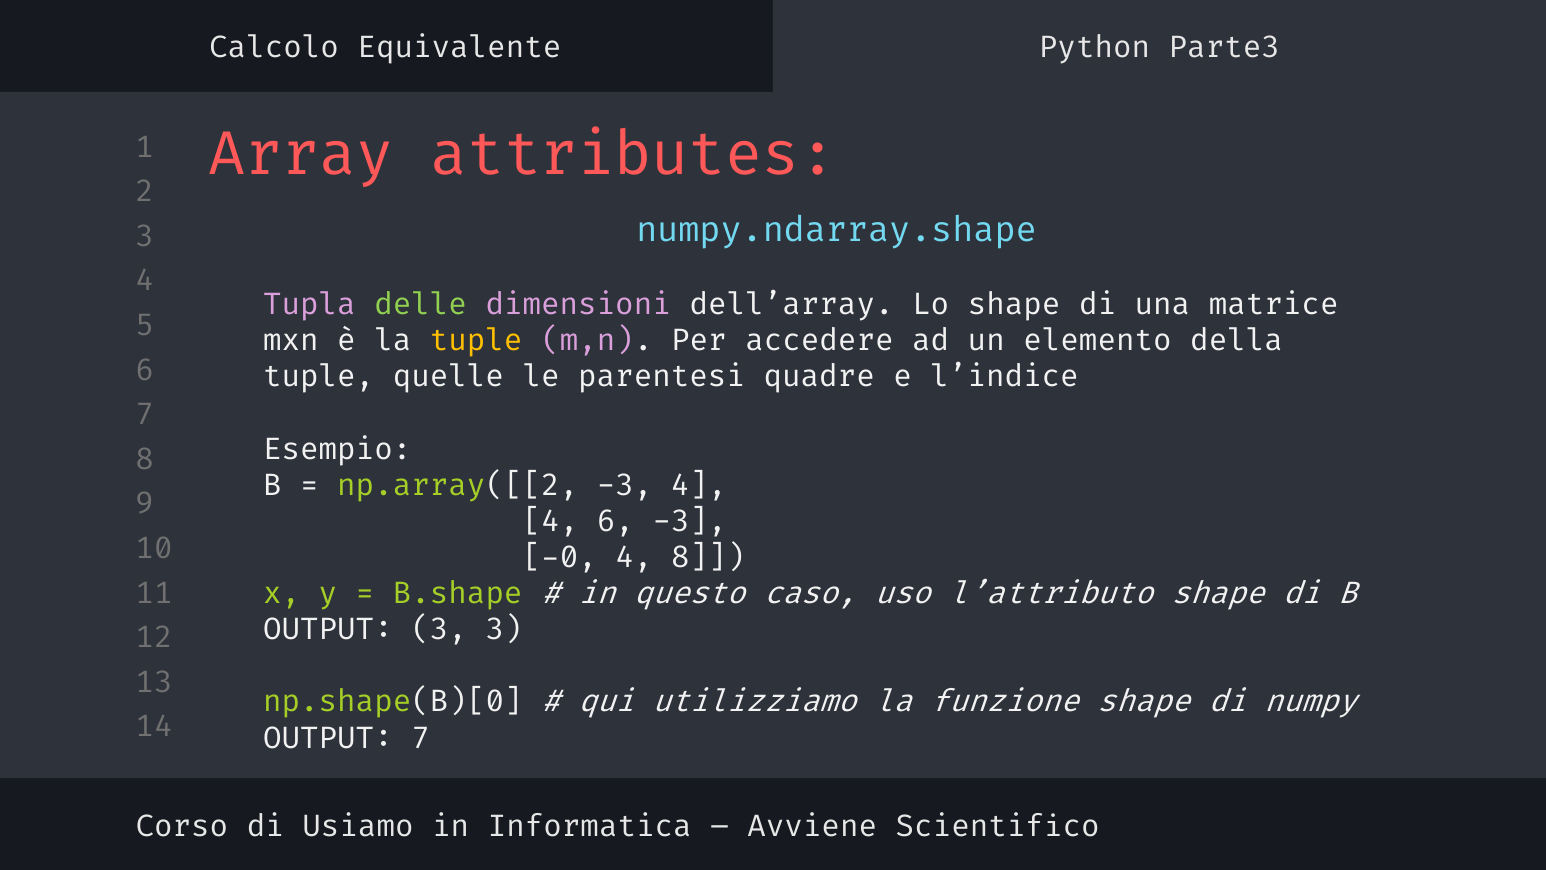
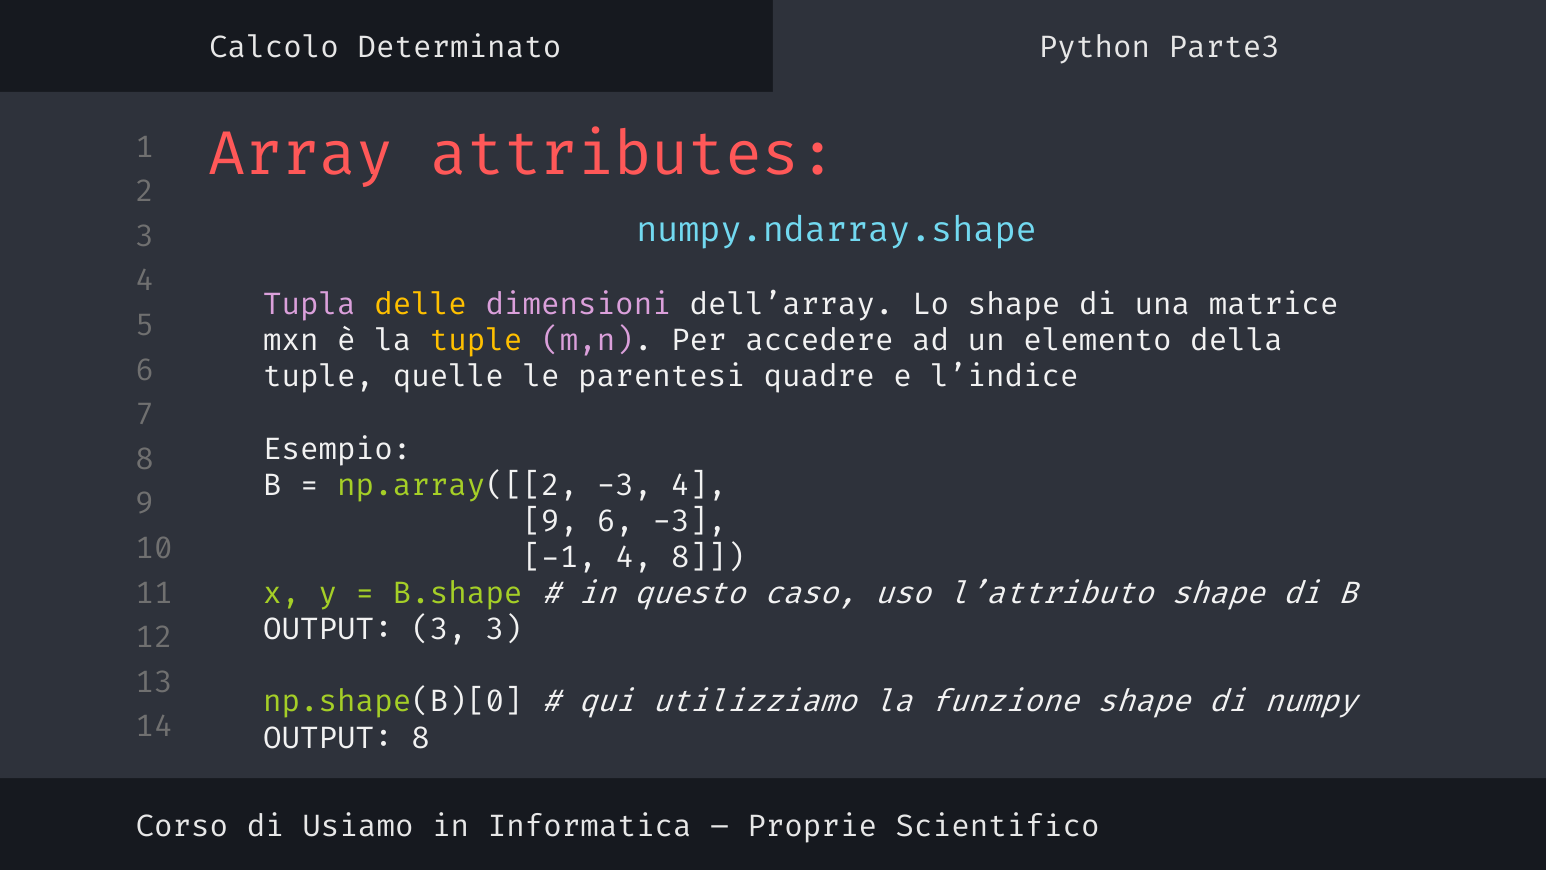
Equivalente: Equivalente -> Determinato (459, 48)
delle colour: light green -> yellow (421, 305)
4: 4 -> 9 (550, 521)
-0: -0 -> -1 (560, 557)
OUTPUT 7: 7 -> 8 (421, 738)
Avviene: Avviene -> Proprie (812, 826)
